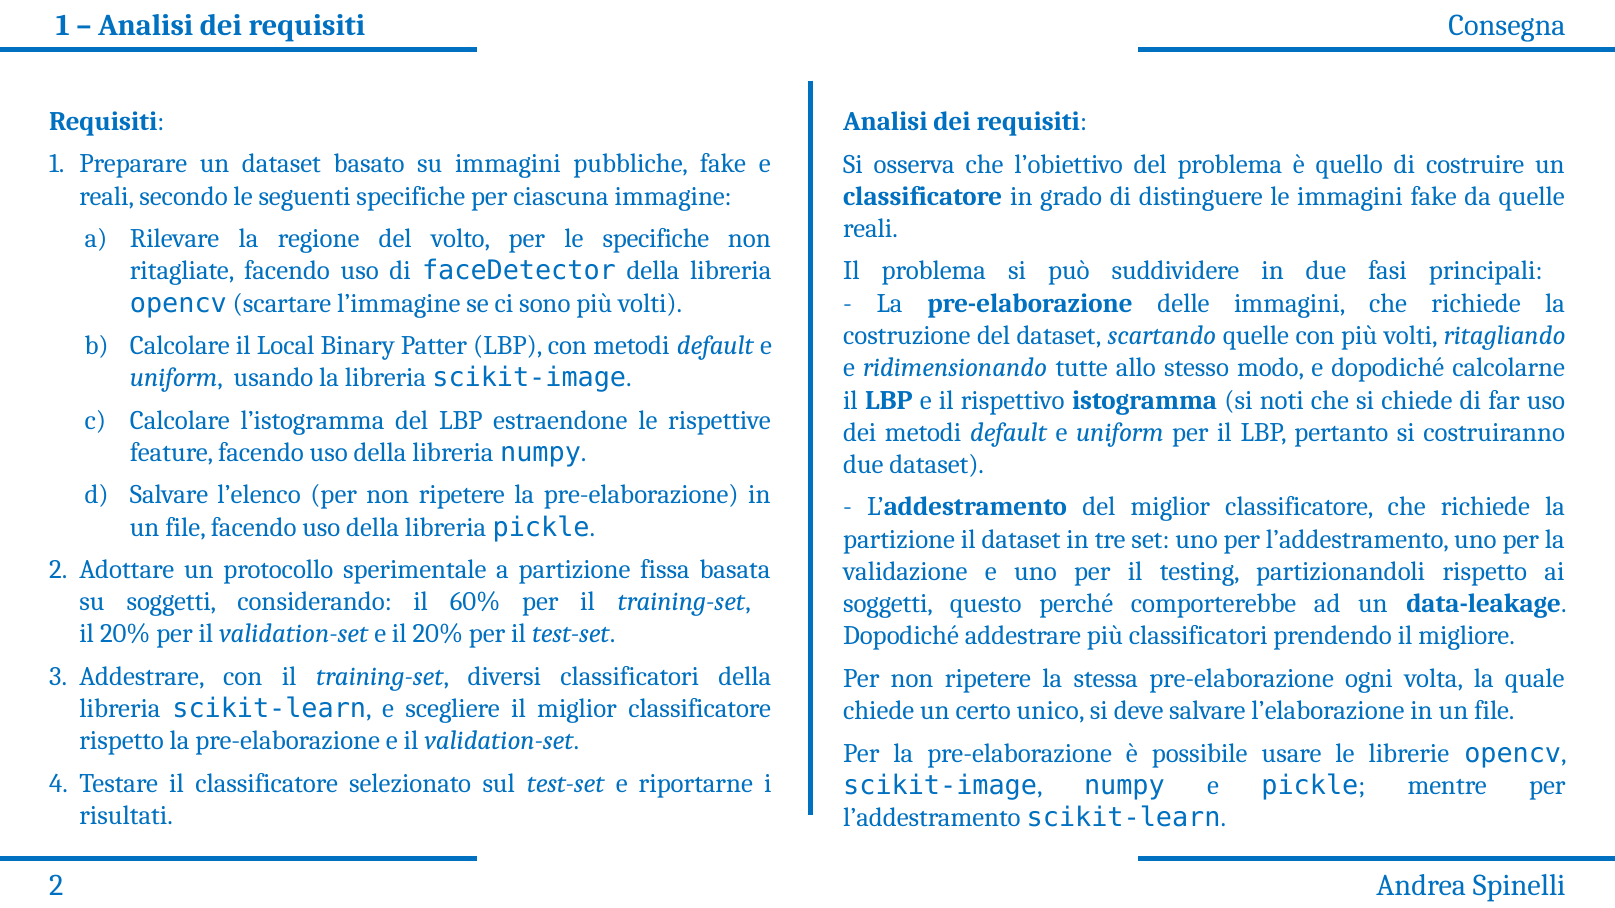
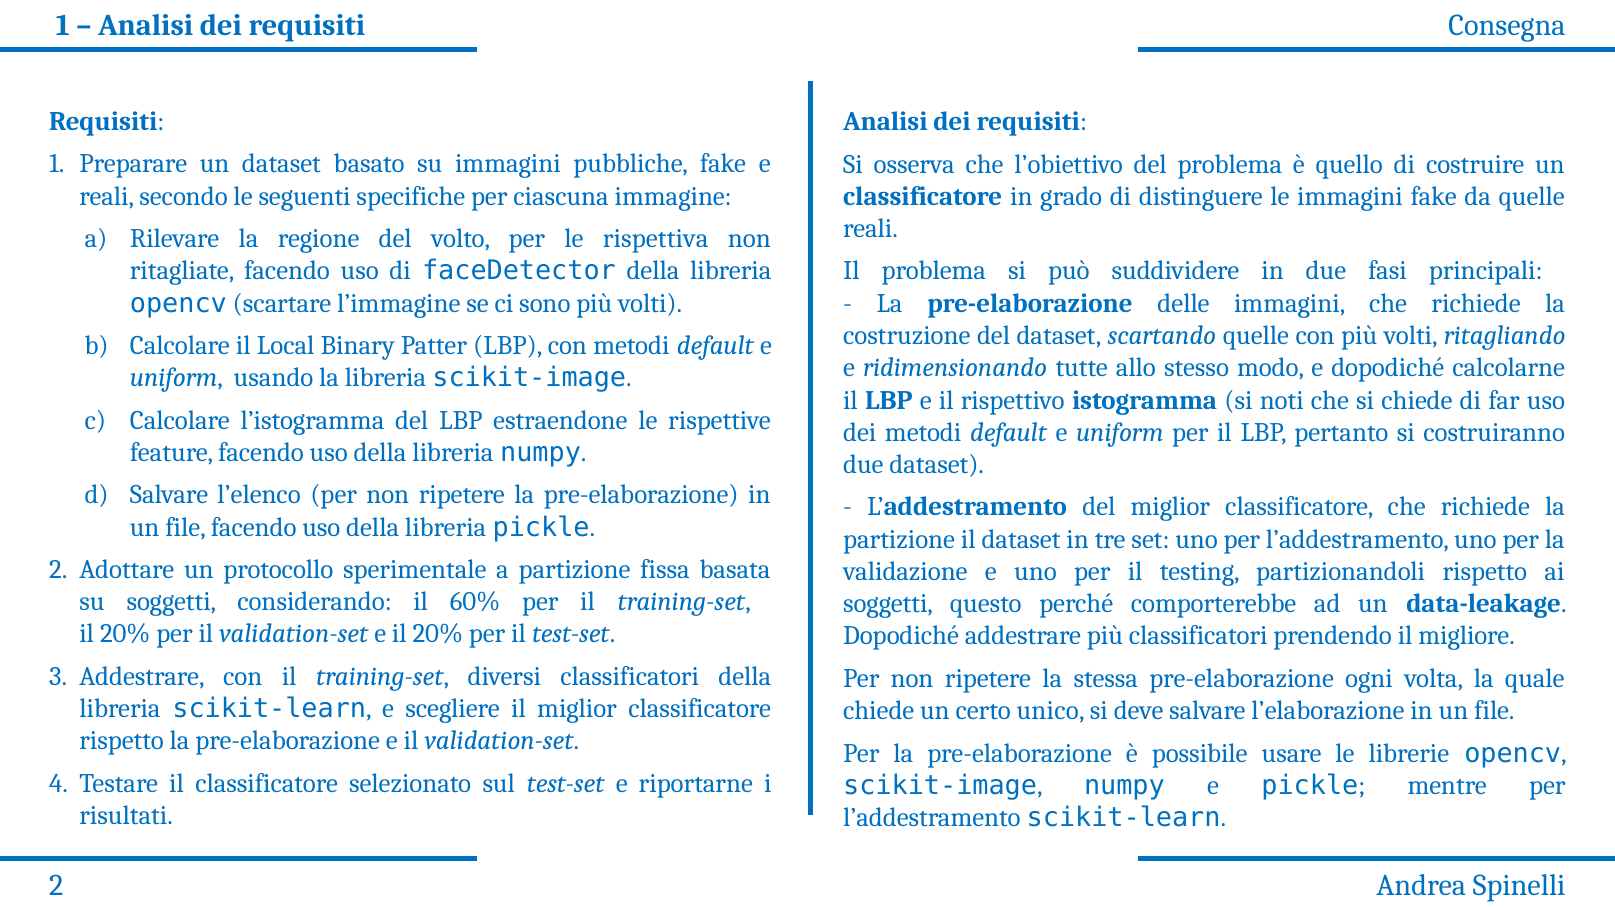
le specifiche: specifiche -> rispettiva (656, 239)
